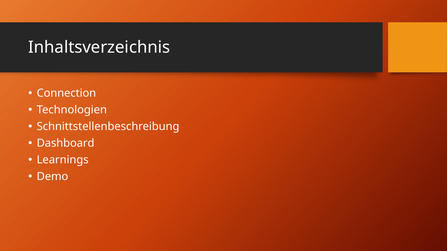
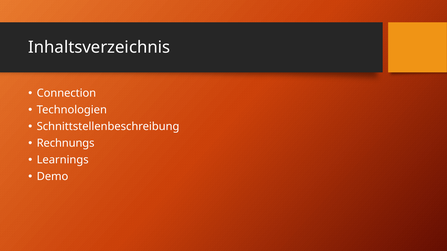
Dashboard: Dashboard -> Rechnungs (66, 143)
